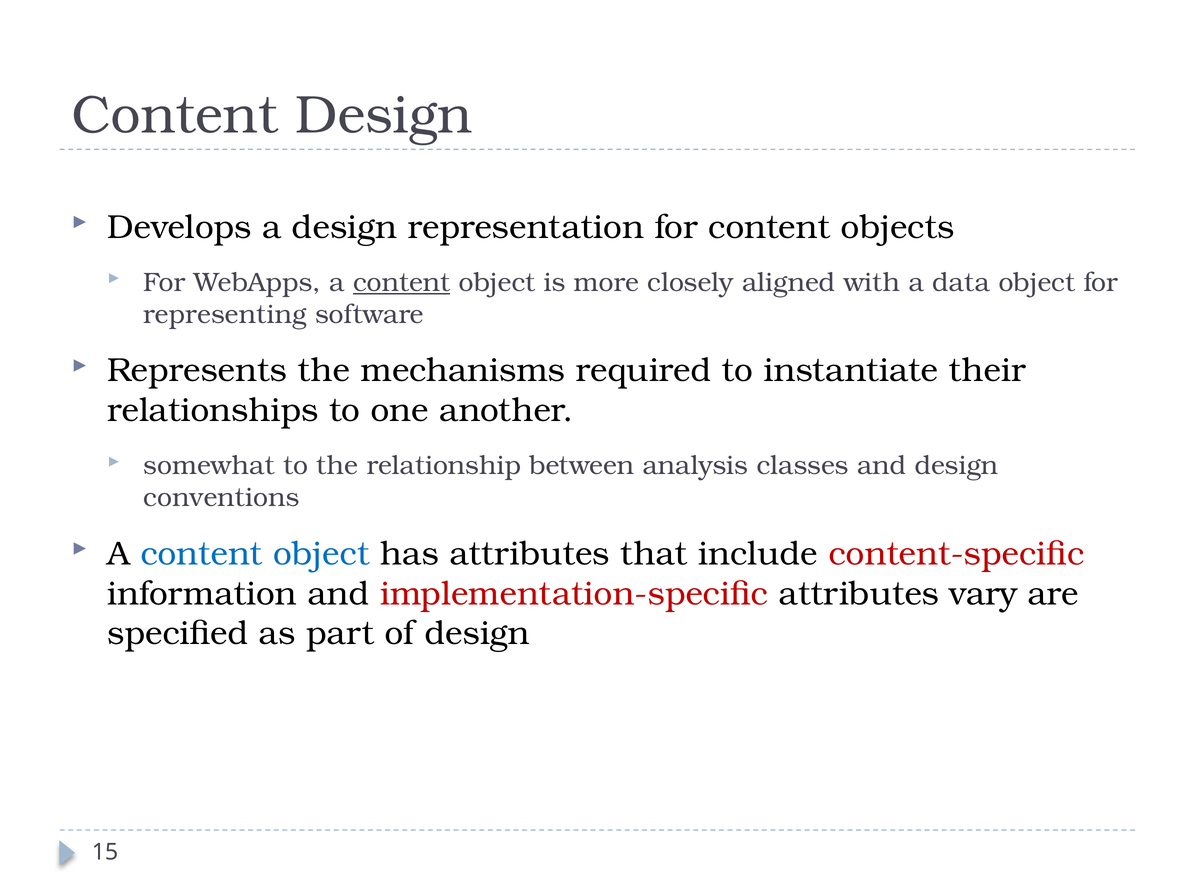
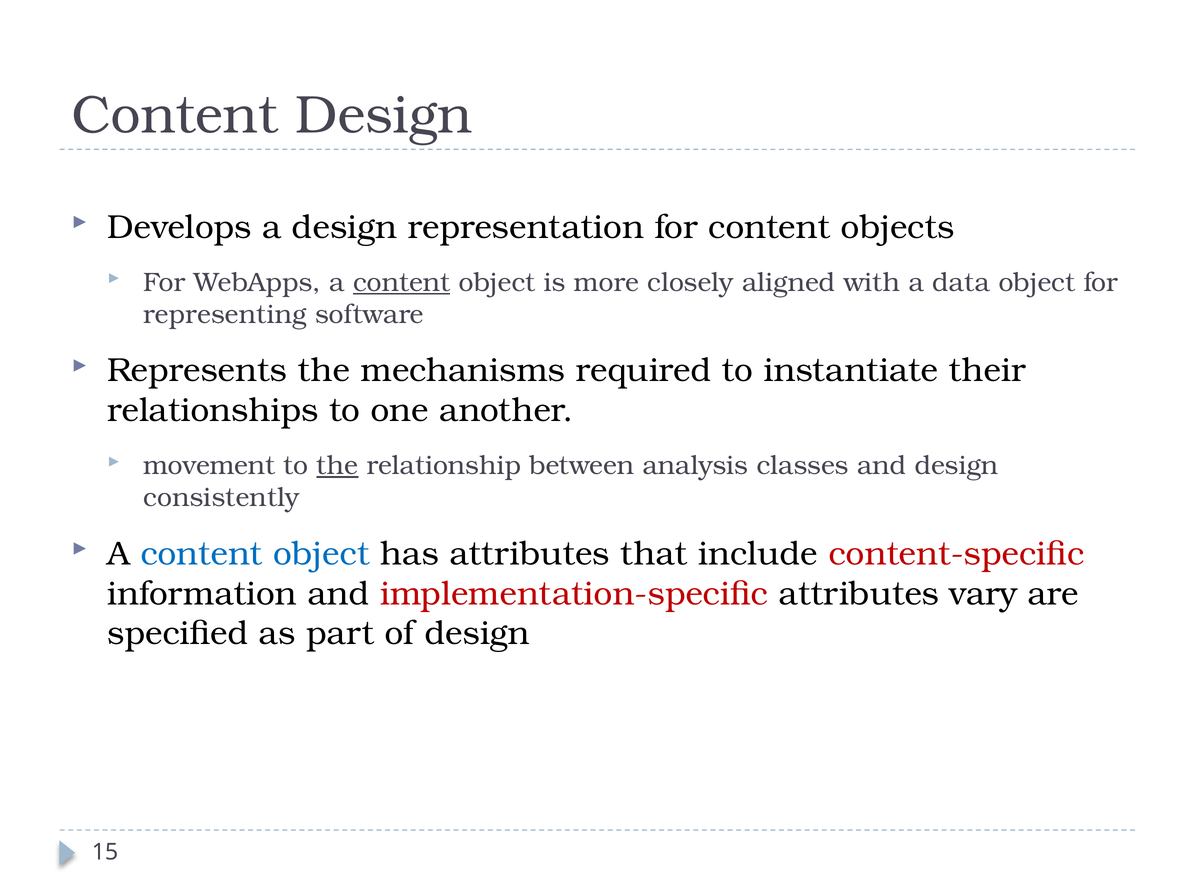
somewhat: somewhat -> movement (209, 466)
the underline: none -> present (337, 466)
conventions: conventions -> consistently (221, 498)
